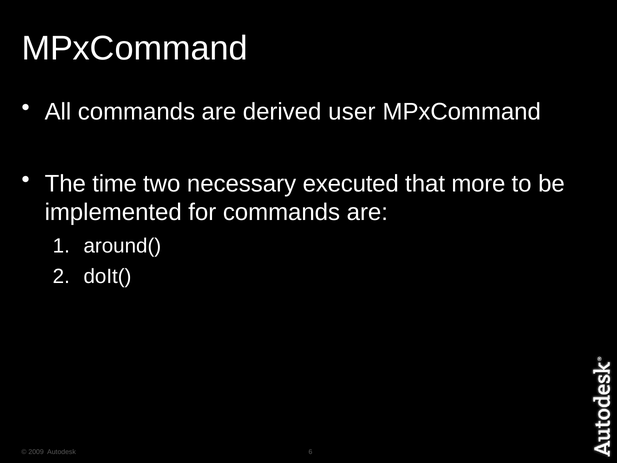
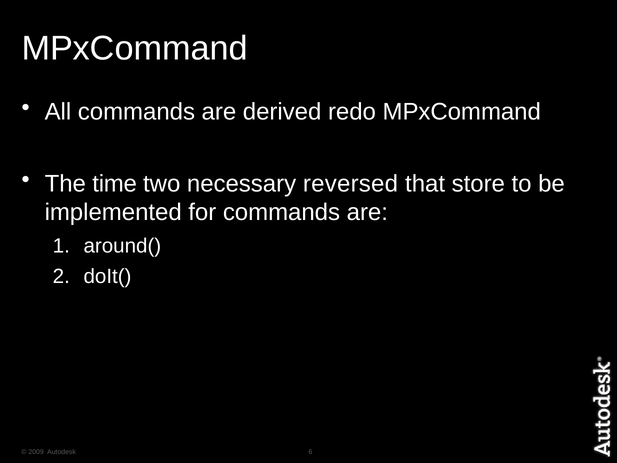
user: user -> redo (352, 112)
executed: executed -> reversed (351, 184)
more: more -> store (478, 184)
